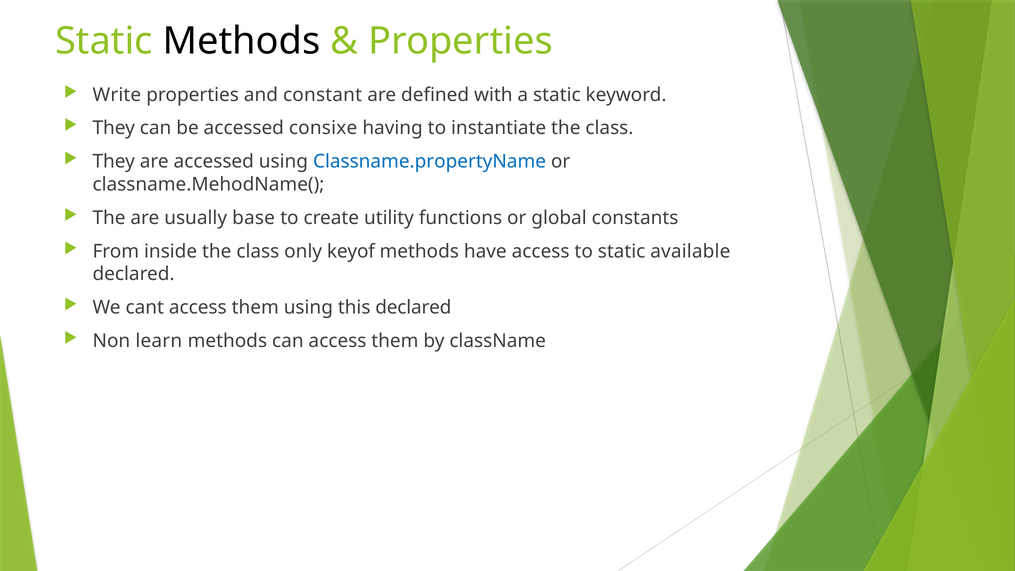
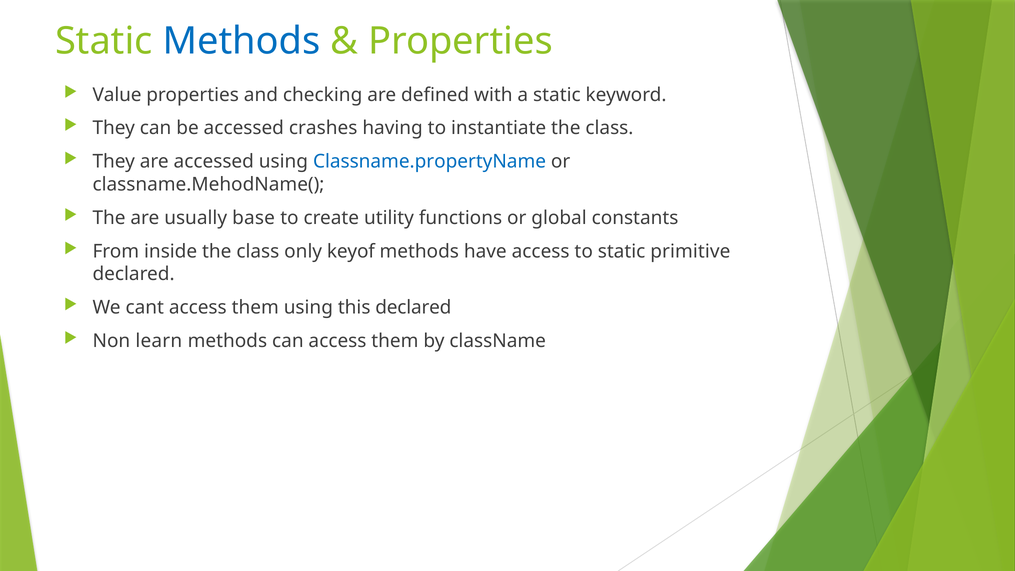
Methods colour: black -> blue (242, 41)
Write: Write -> Value (117, 95)
constant: constant -> checking (323, 95)
consixe: consixe -> crashes (323, 128)
available: available -> primitive (690, 251)
